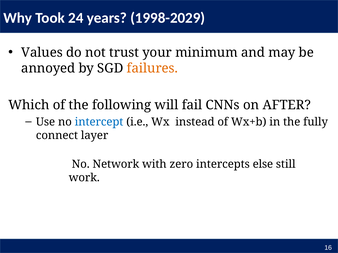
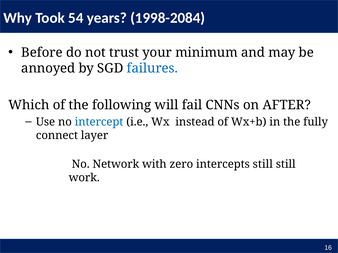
24: 24 -> 54 (76, 18)
1998-2029: 1998-2029 -> 1998-2084 (168, 18)
Values: Values -> Before (42, 53)
failures colour: orange -> blue (152, 68)
intercepts else: else -> still (263, 164)
